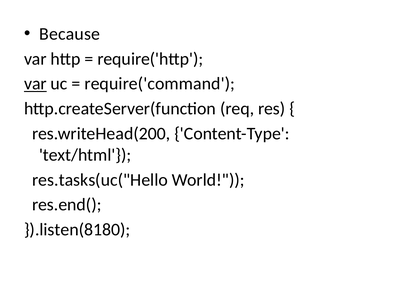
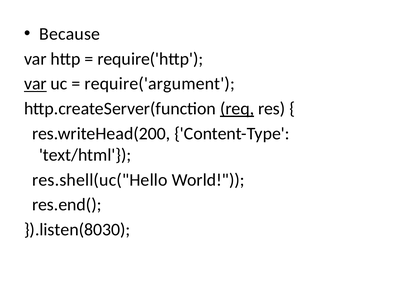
require('command: require('command -> require('argument (160, 84)
req underline: none -> present (237, 109)
res.tasks(uc("Hello: res.tasks(uc("Hello -> res.shell(uc("Hello (100, 180)
}).listen(8180: }).listen(8180 -> }).listen(8030 (77, 230)
